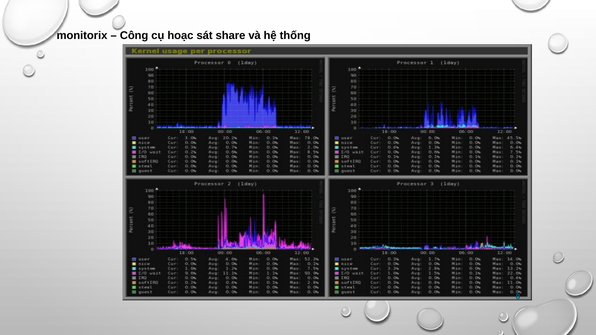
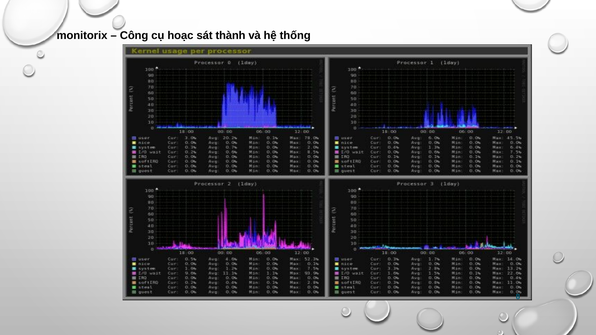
share: share -> thành (231, 36)
